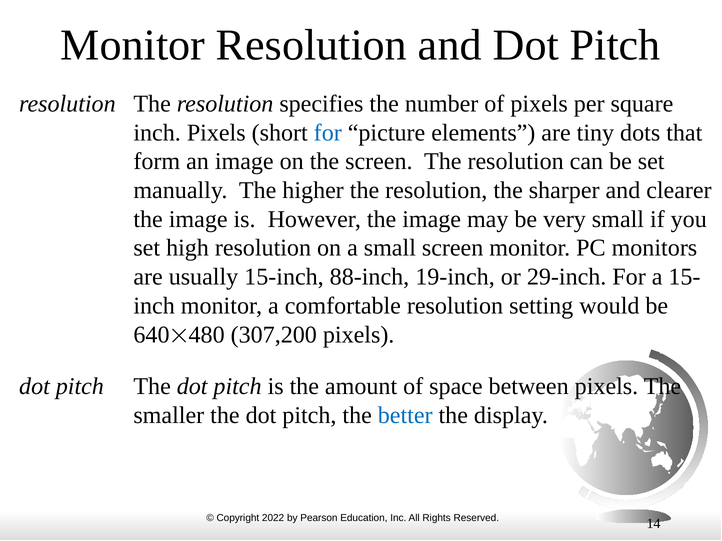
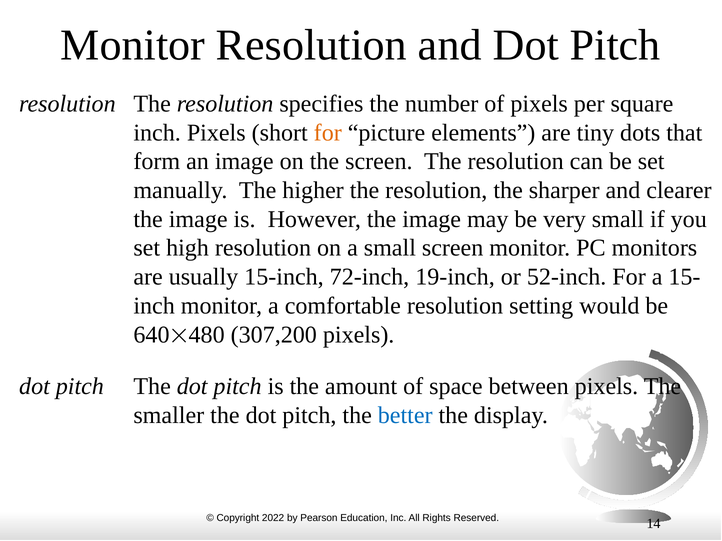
for colour: blue -> orange (328, 133)
88-inch: 88-inch -> 72-inch (369, 277)
29-inch: 29-inch -> 52-inch (567, 277)
